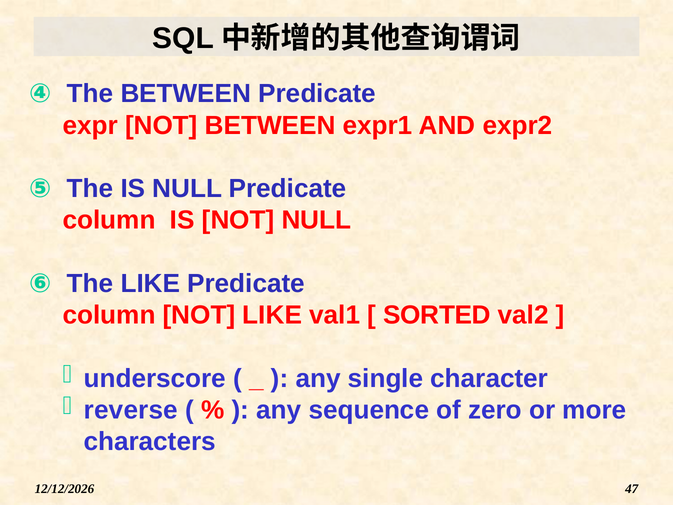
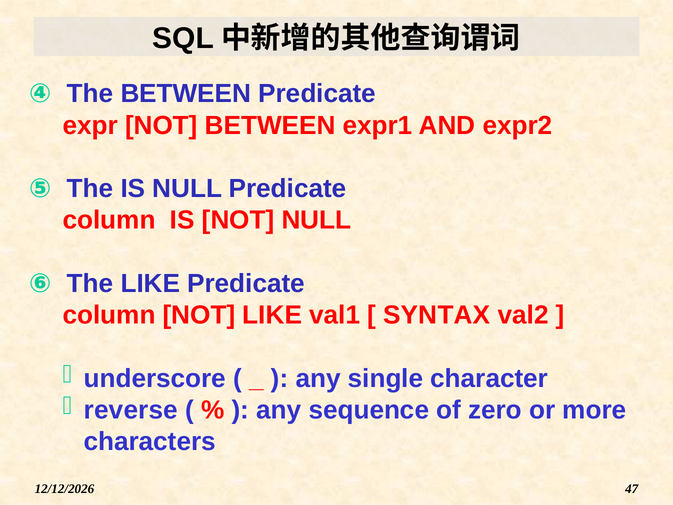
SORTED: SORTED -> SYNTAX (437, 315)
